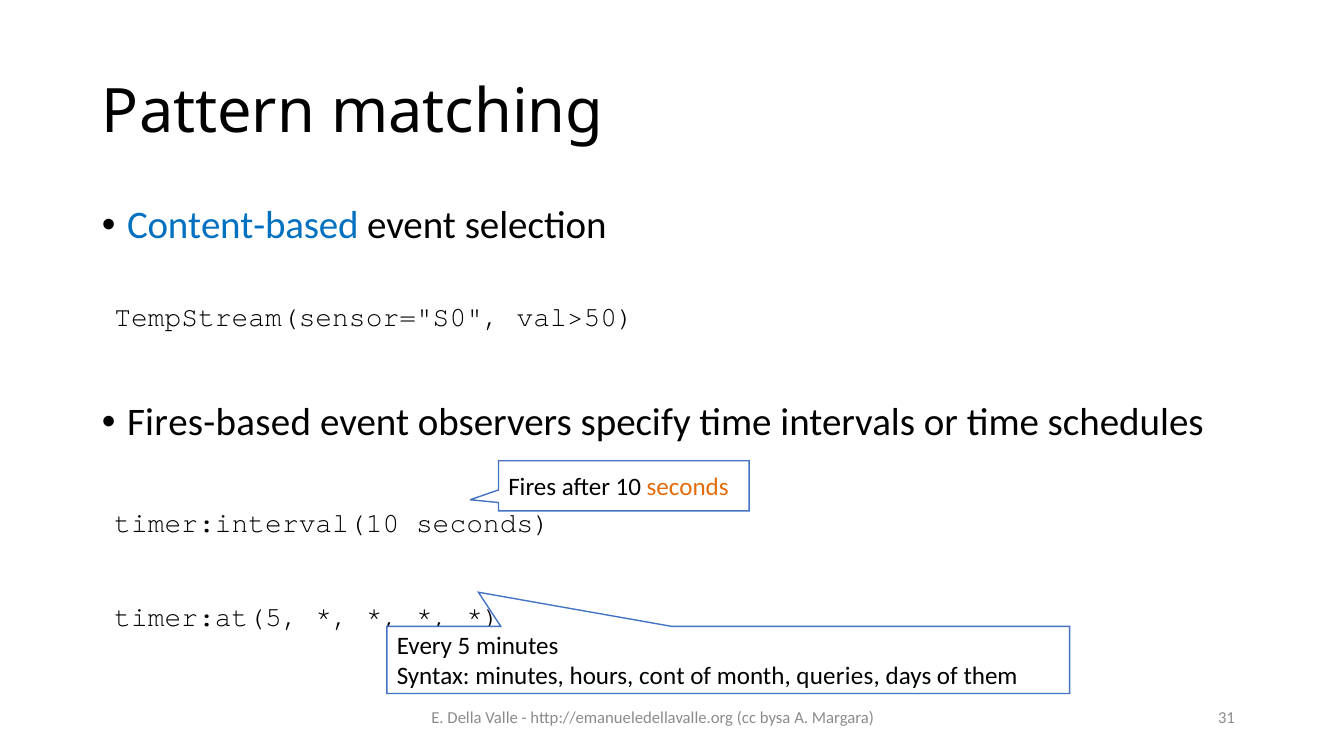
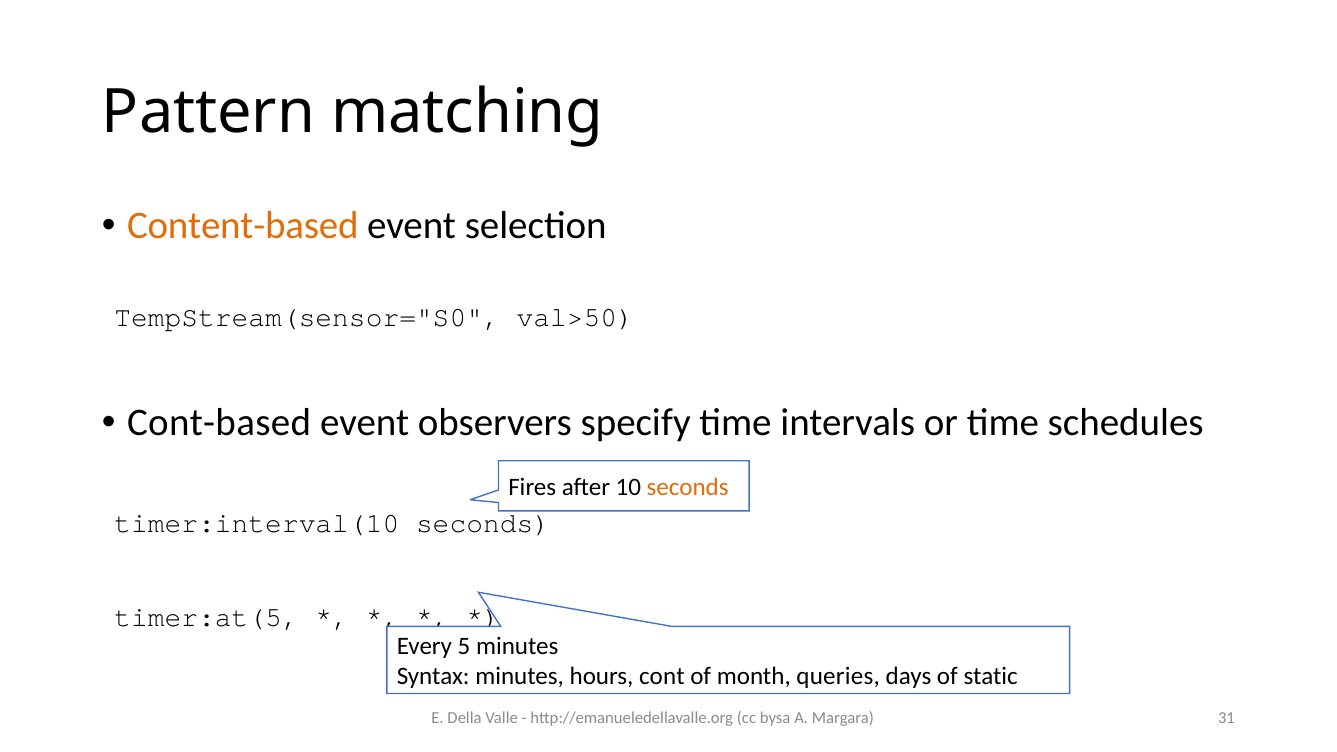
Content-based colour: blue -> orange (243, 226)
Fires-based: Fires-based -> Cont-based (219, 423)
them: them -> static (991, 677)
